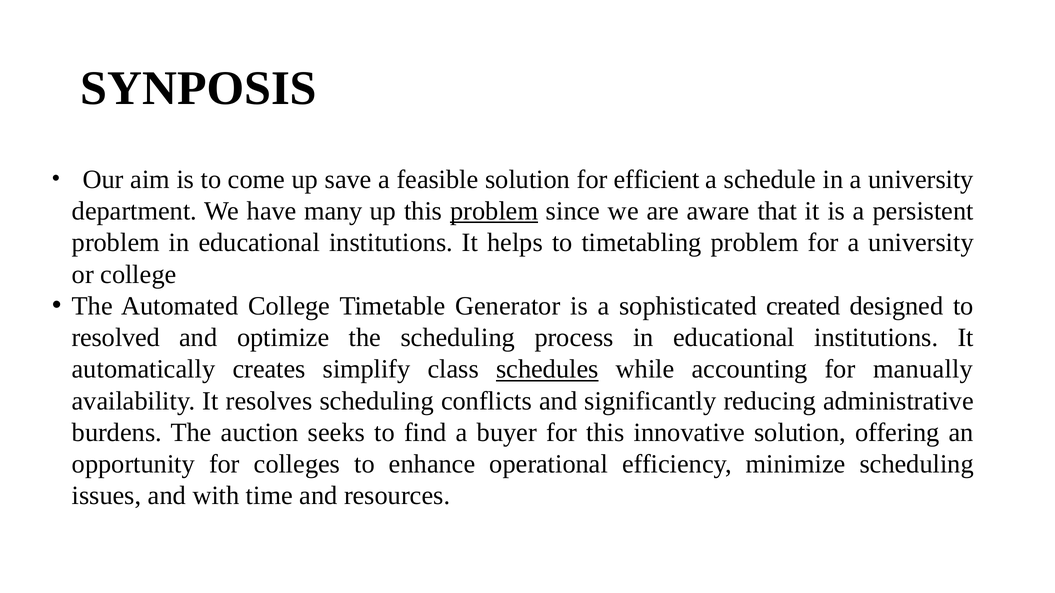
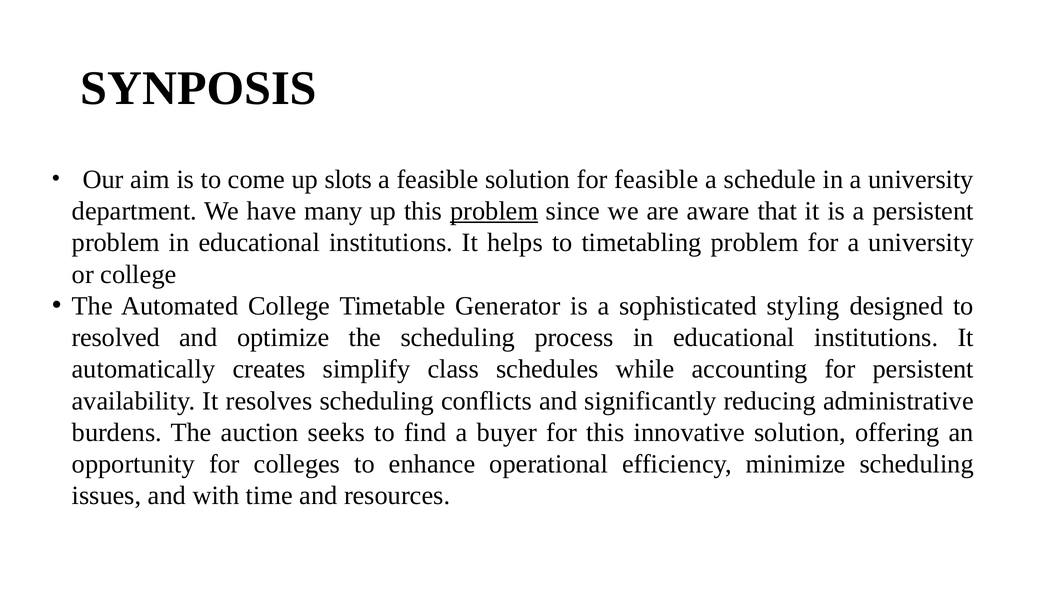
save: save -> slots (348, 180)
for efficient: efficient -> feasible (656, 180)
created: created -> styling (803, 306)
schedules underline: present -> none (547, 370)
for manually: manually -> persistent (923, 370)
